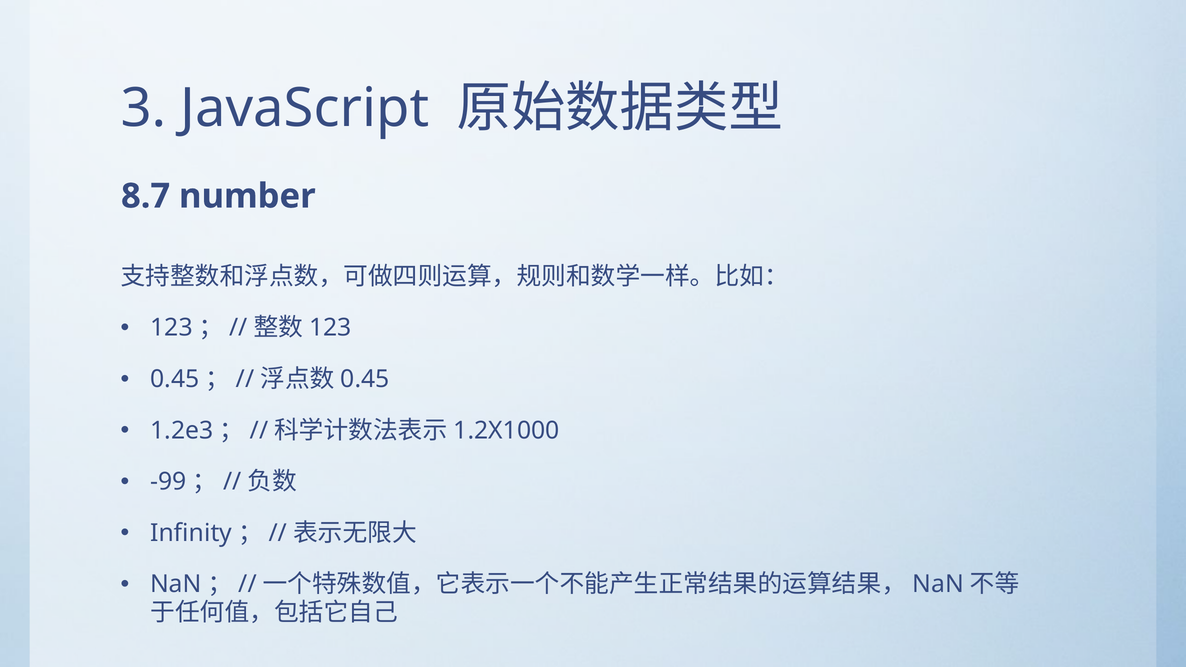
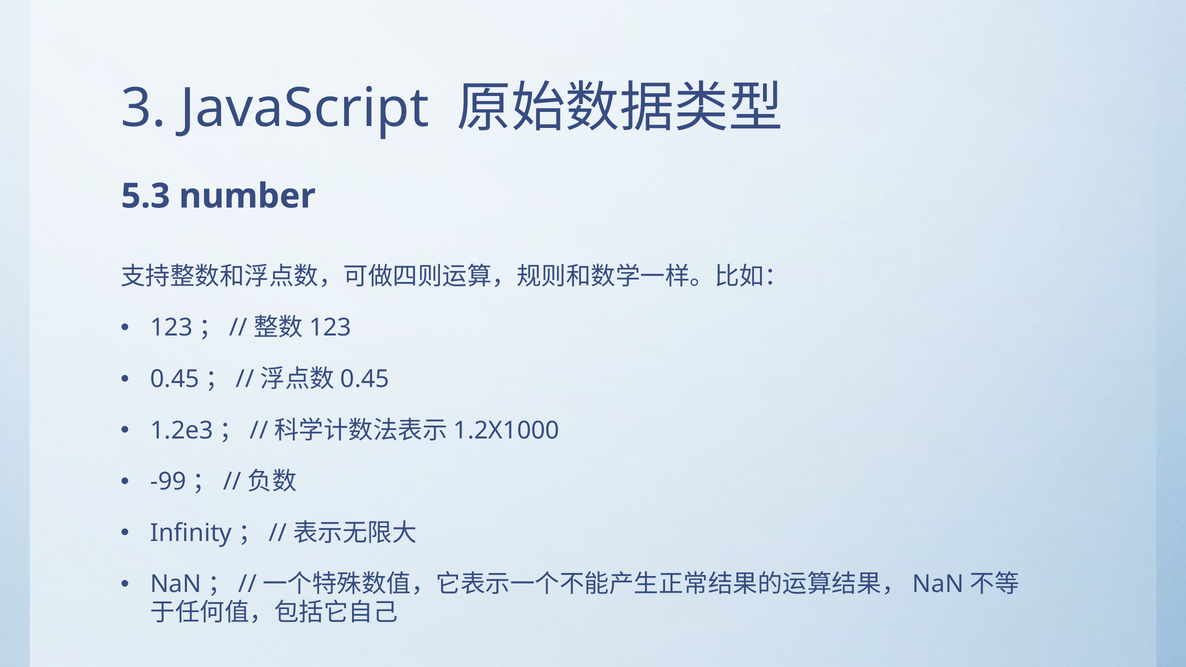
8.7: 8.7 -> 5.3 (146, 196)
